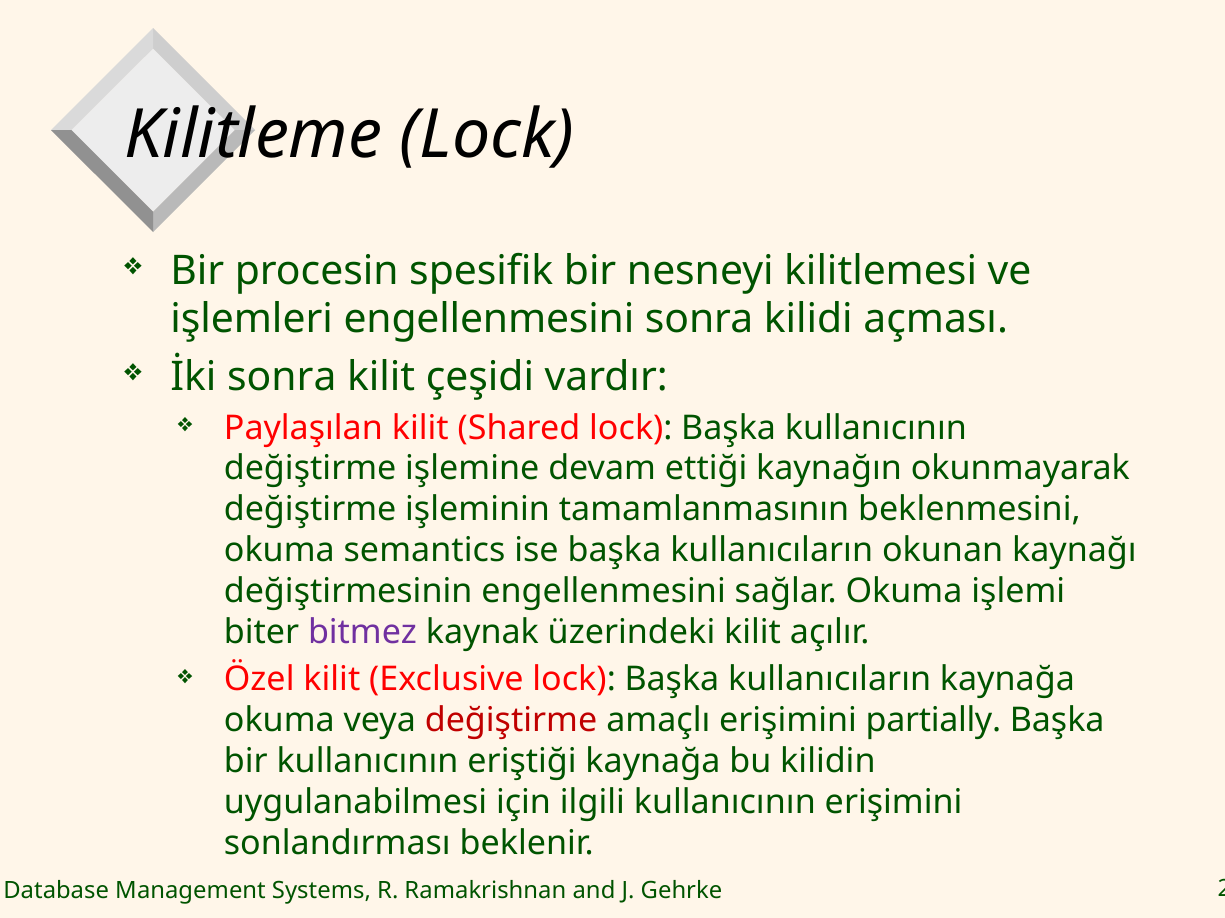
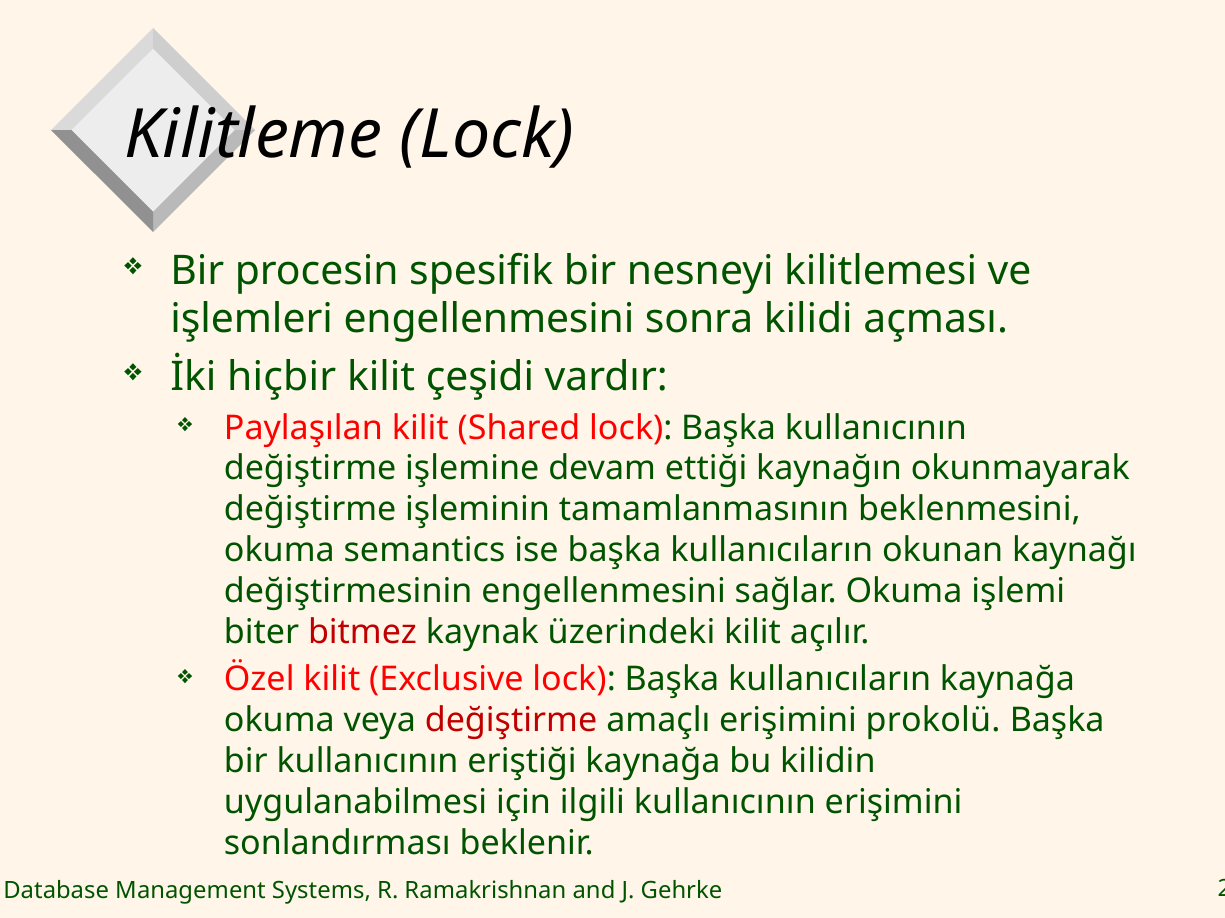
İki sonra: sonra -> hiçbir (282, 377)
bitmez colour: purple -> red (362, 632)
partially: partially -> prokolü (933, 721)
